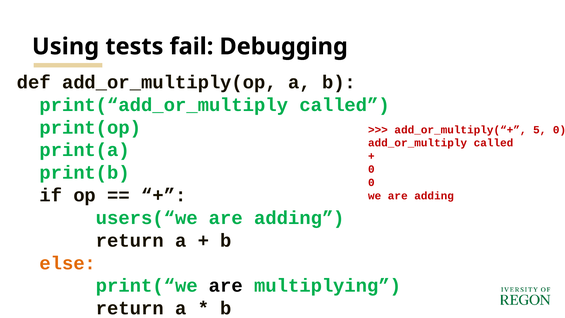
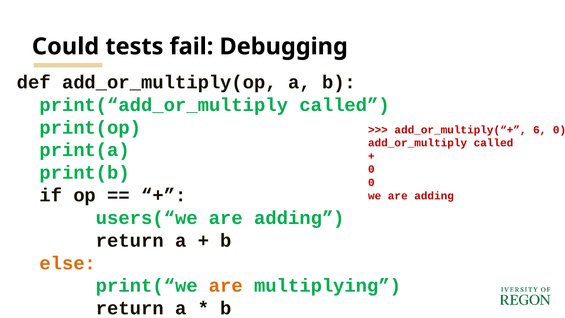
Using: Using -> Could (66, 47)
5: 5 -> 6 (540, 130)
are colour: black -> orange (226, 286)
